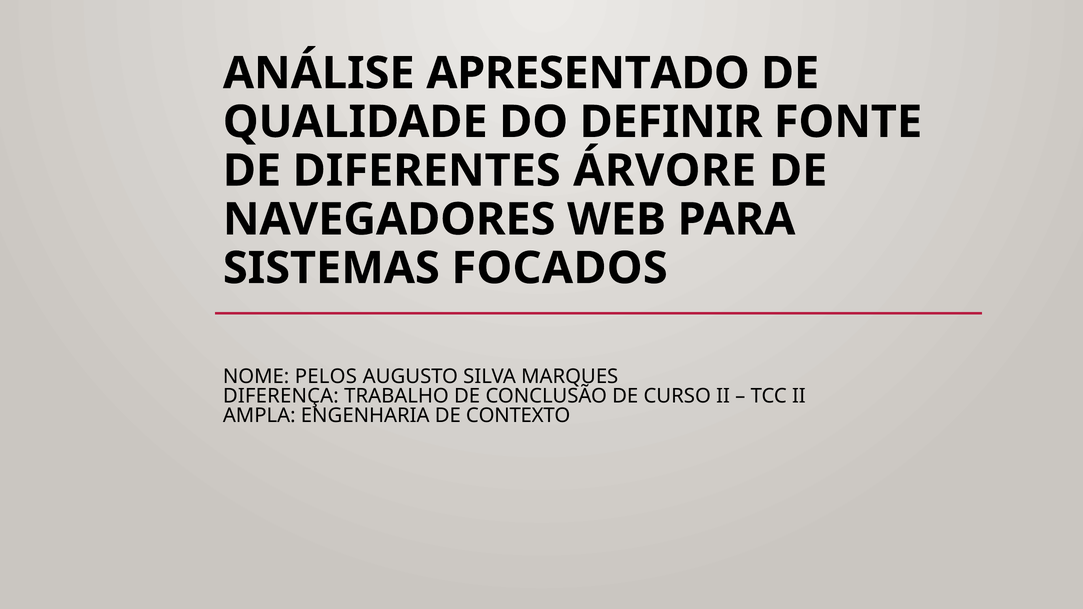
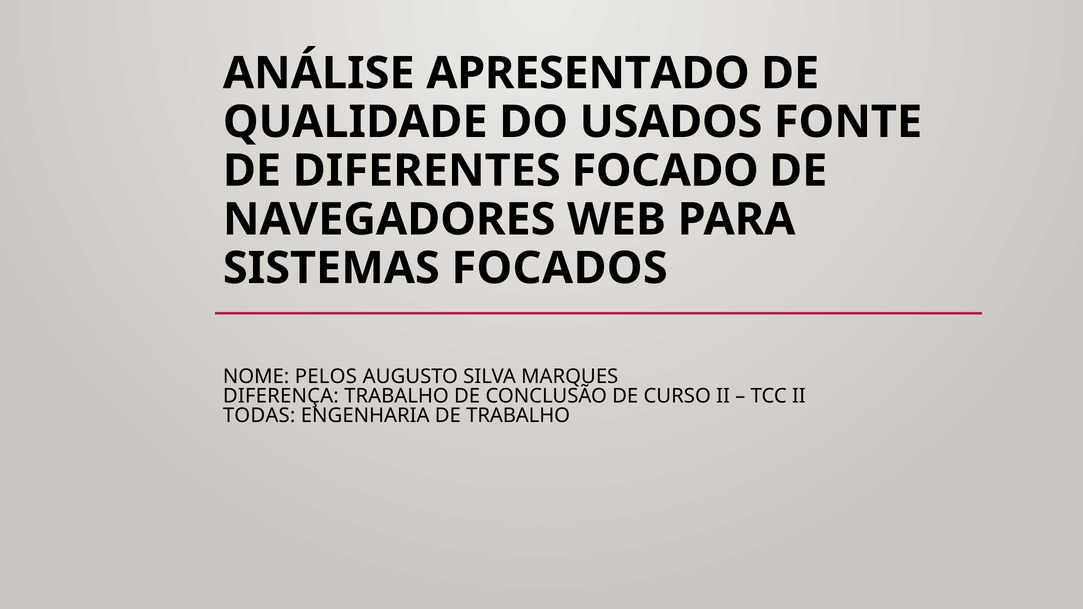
DEFINIR: DEFINIR -> USADOS (671, 122)
ÁRVORE: ÁRVORE -> FOCADO (665, 171)
AMPLA: AMPLA -> TODAS (259, 416)
DE CONTEXTO: CONTEXTO -> TRABALHO (518, 416)
